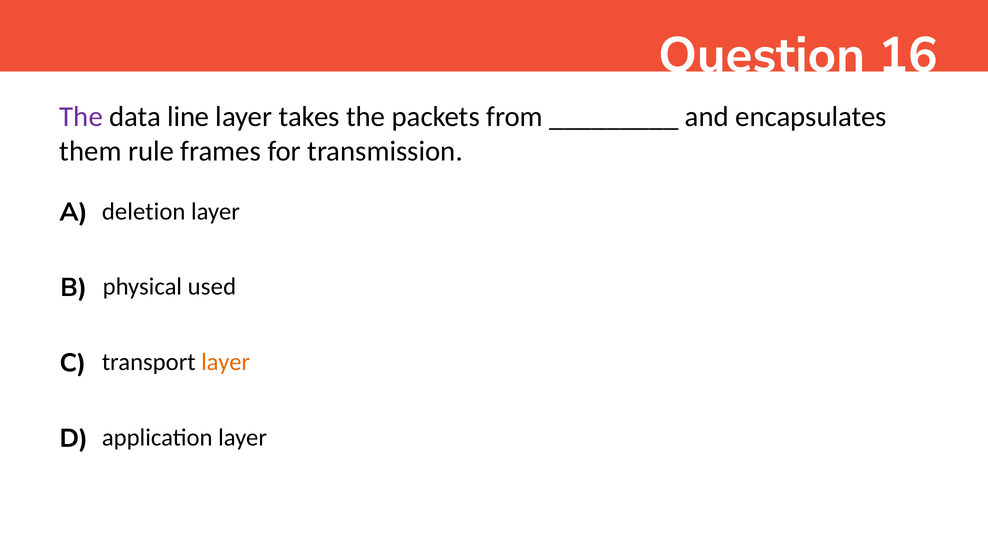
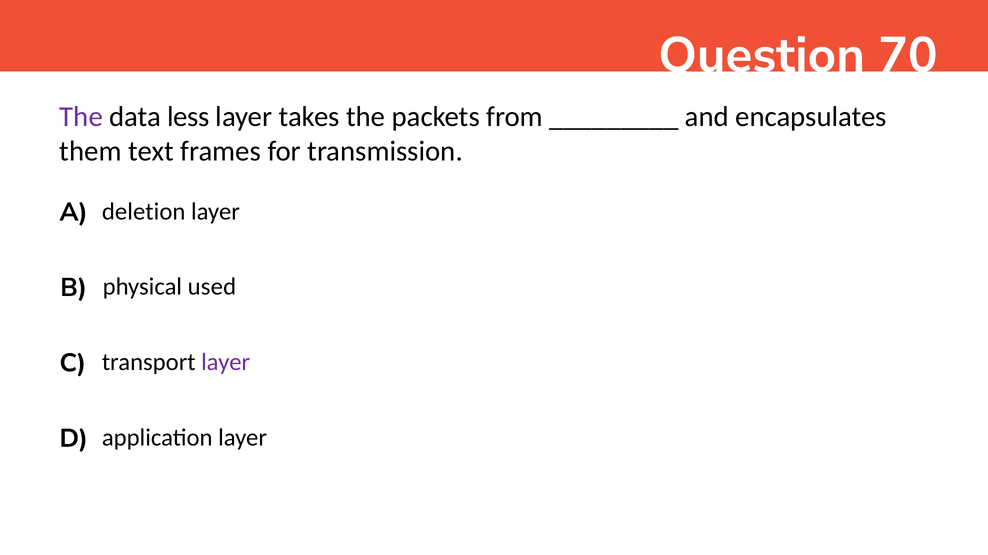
16: 16 -> 70 (908, 55)
line: line -> less (188, 117)
rule: rule -> text (151, 151)
layer colour: orange -> purple (226, 363)
